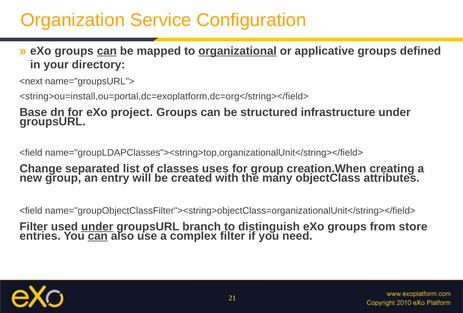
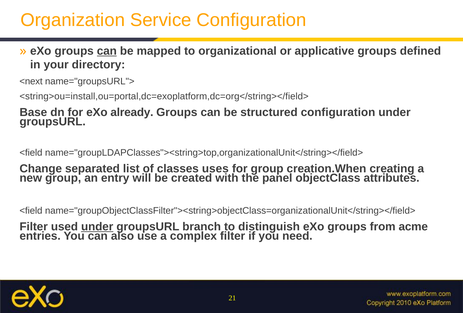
organizational underline: present -> none (238, 51)
project: project -> already (132, 113)
structured infrastructure: infrastructure -> configuration (338, 113)
many: many -> panel (277, 178)
store: store -> acme (413, 227)
can underline: present -> none (98, 236)
